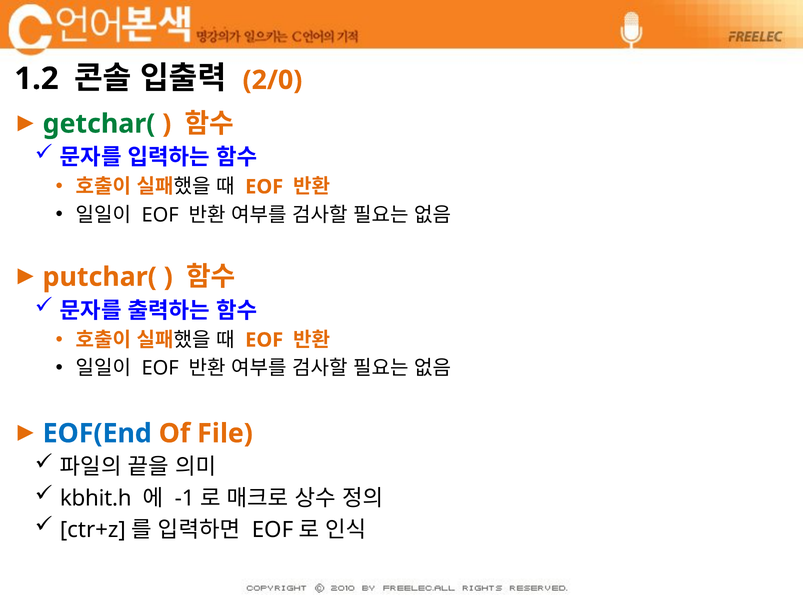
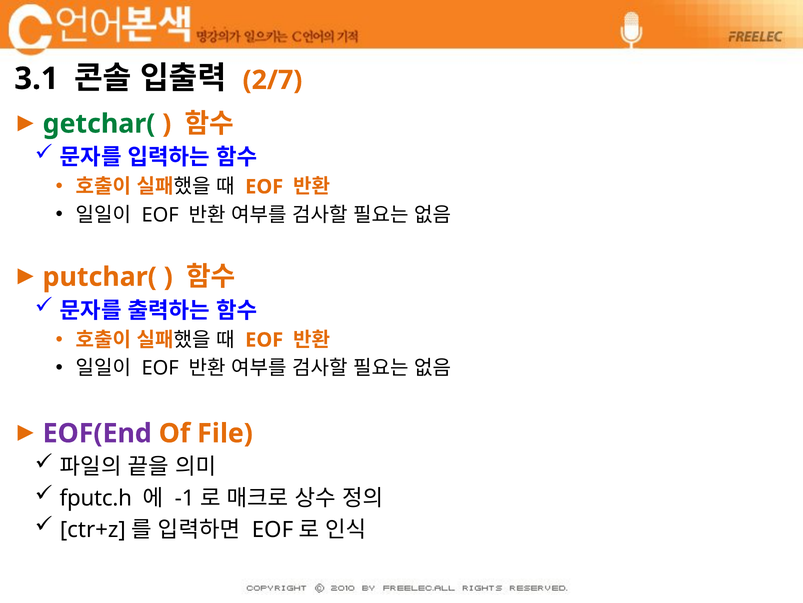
1.2: 1.2 -> 3.1 (36, 79)
2/0: 2/0 -> 2/7 (272, 80)
EOF(End colour: blue -> purple (97, 433)
kbhit.h: kbhit.h -> fputc.h (96, 498)
